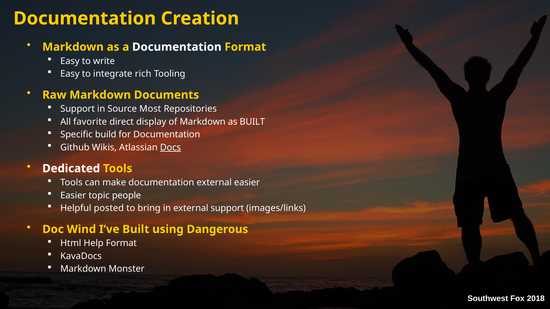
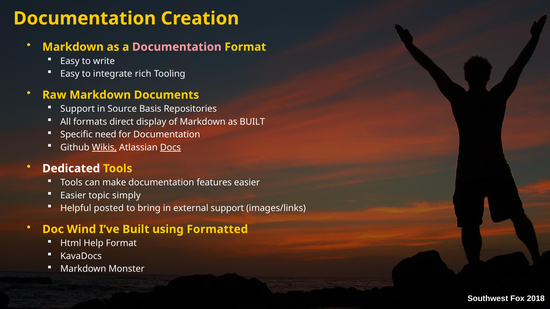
Documentation colour: white -> pink (177, 47)
Most: Most -> Basis (150, 109)
favorite: favorite -> formats (90, 122)
build: build -> need (106, 135)
Wikis underline: none -> present (104, 148)
documentation external: external -> features (214, 183)
people: people -> simply (126, 196)
Dangerous: Dangerous -> Formatted (217, 230)
